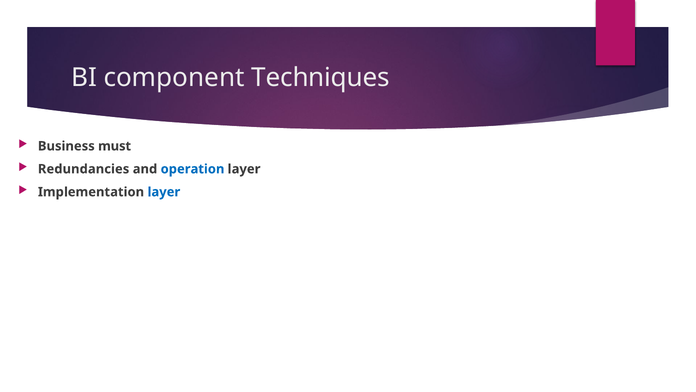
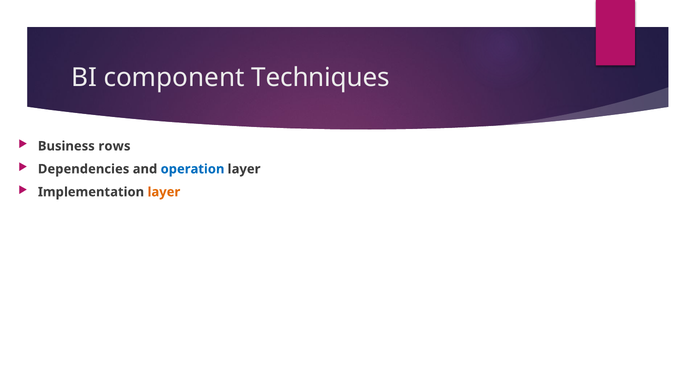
must: must -> rows (114, 146)
Redundancies: Redundancies -> Dependencies (84, 169)
layer colour: blue -> orange (164, 192)
